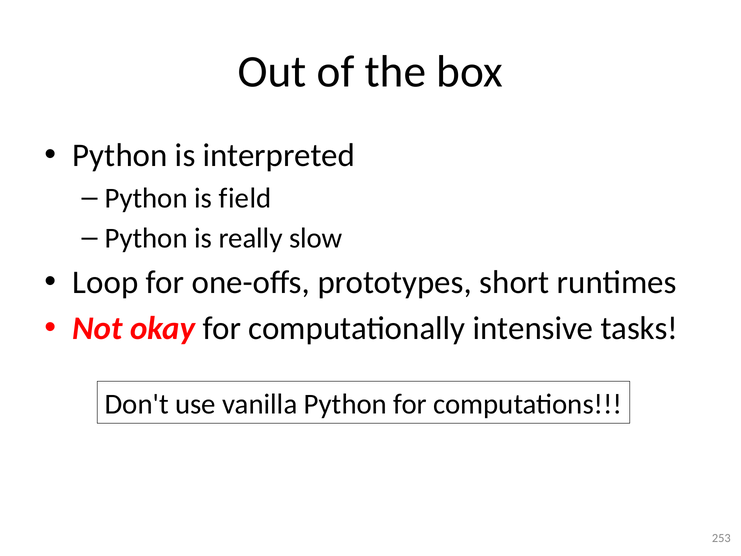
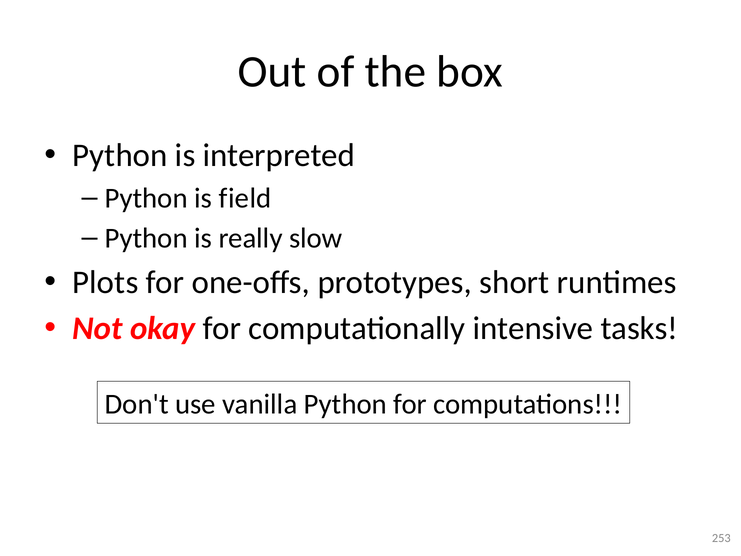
Loop: Loop -> Plots (105, 282)
